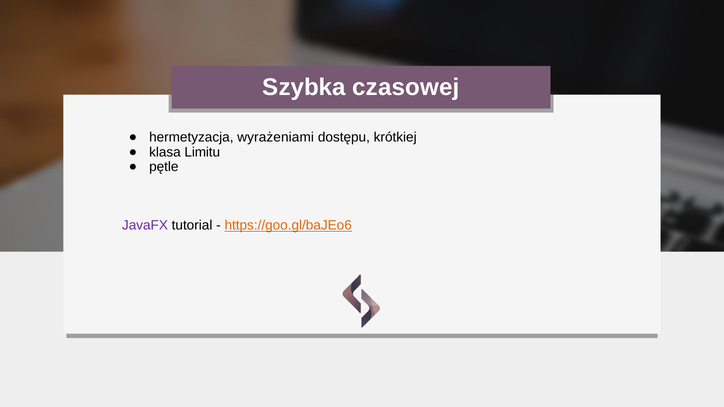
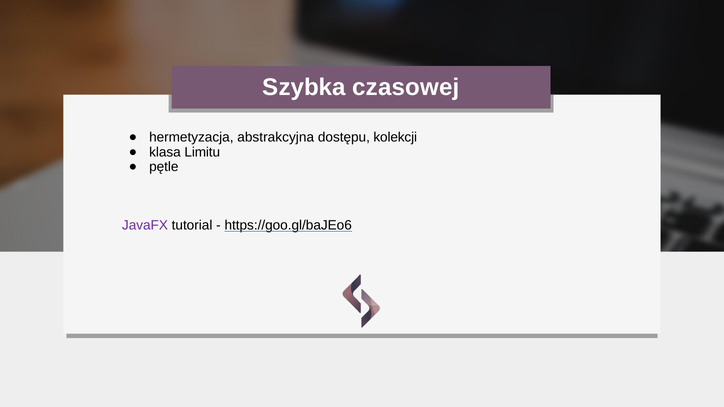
wyrażeniami: wyrażeniami -> abstrakcyjna (276, 137)
krótkiej: krótkiej -> kolekcji (395, 137)
https://goo.gl/baJEo6 colour: orange -> black (288, 225)
